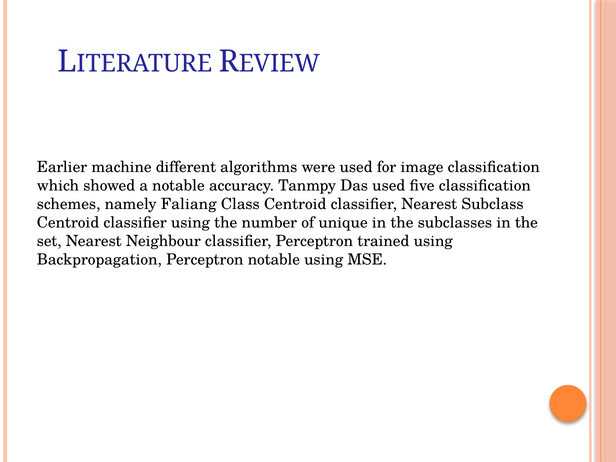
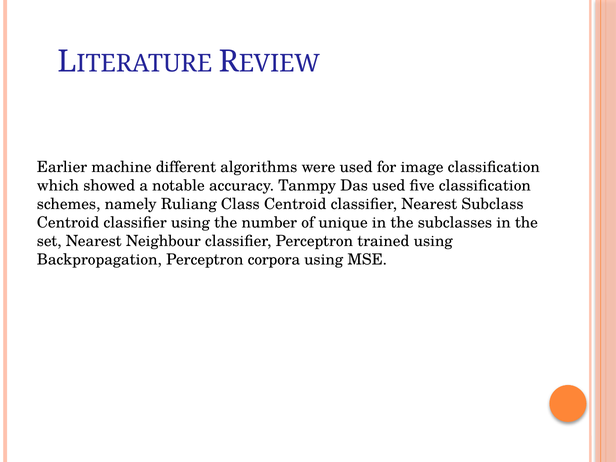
Faliang: Faliang -> Ruliang (189, 204)
Perceptron notable: notable -> corpora (274, 260)
